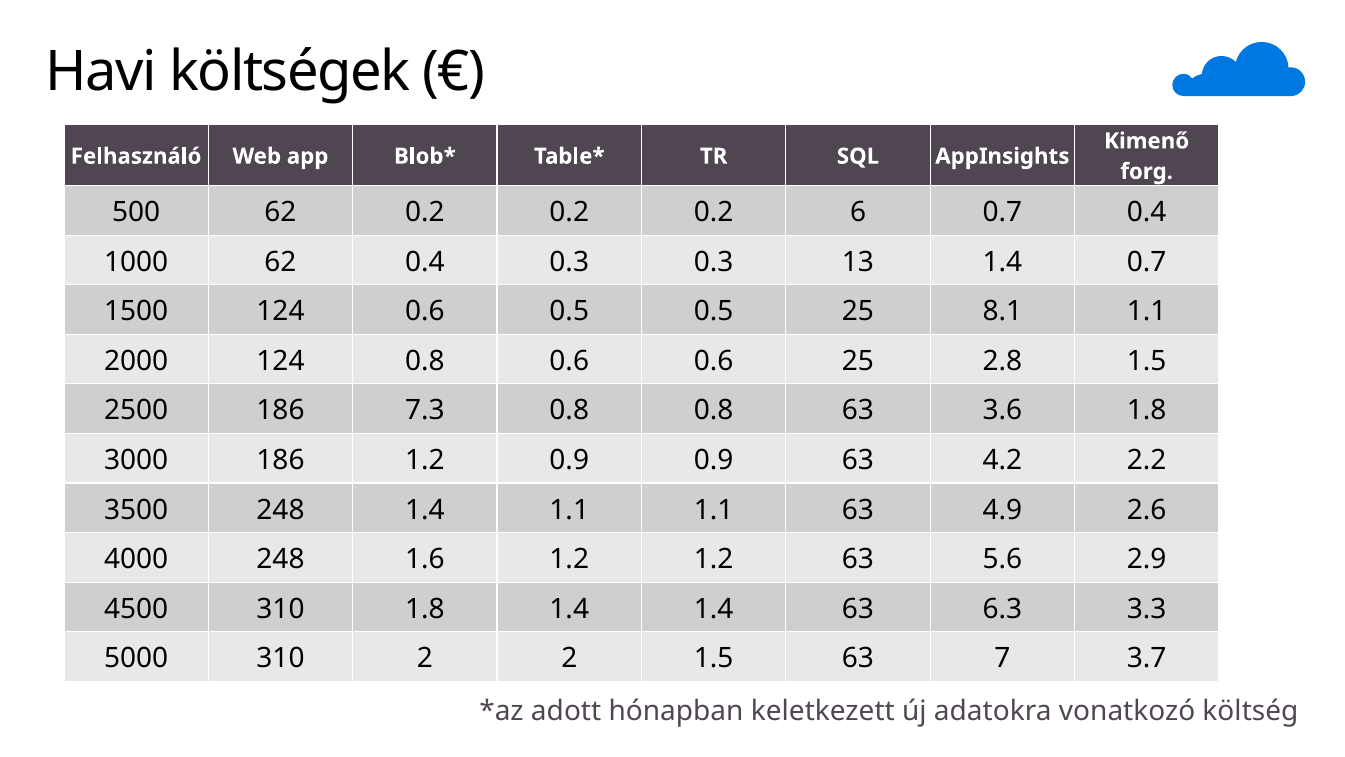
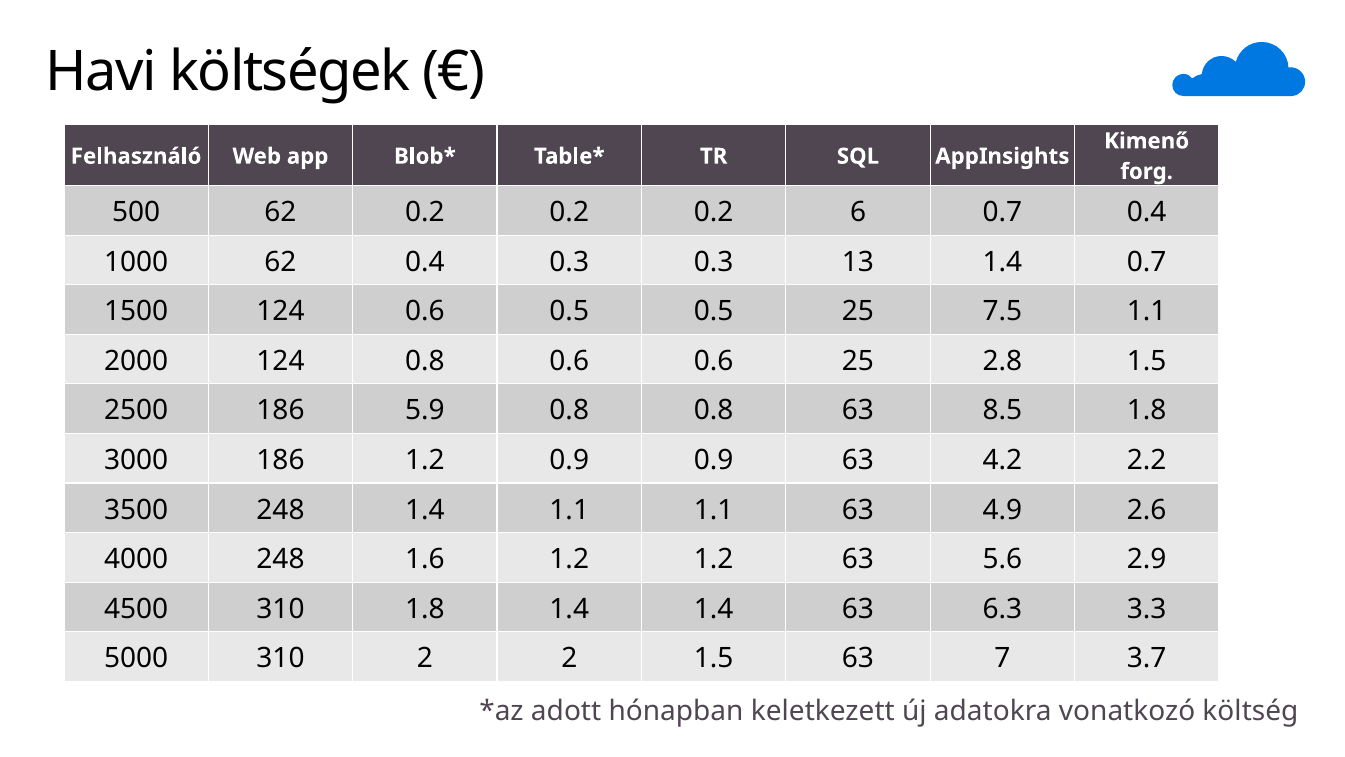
8.1: 8.1 -> 7.5 (1002, 311)
7.3: 7.3 -> 5.9 (425, 410)
3.6: 3.6 -> 8.5 (1002, 410)
